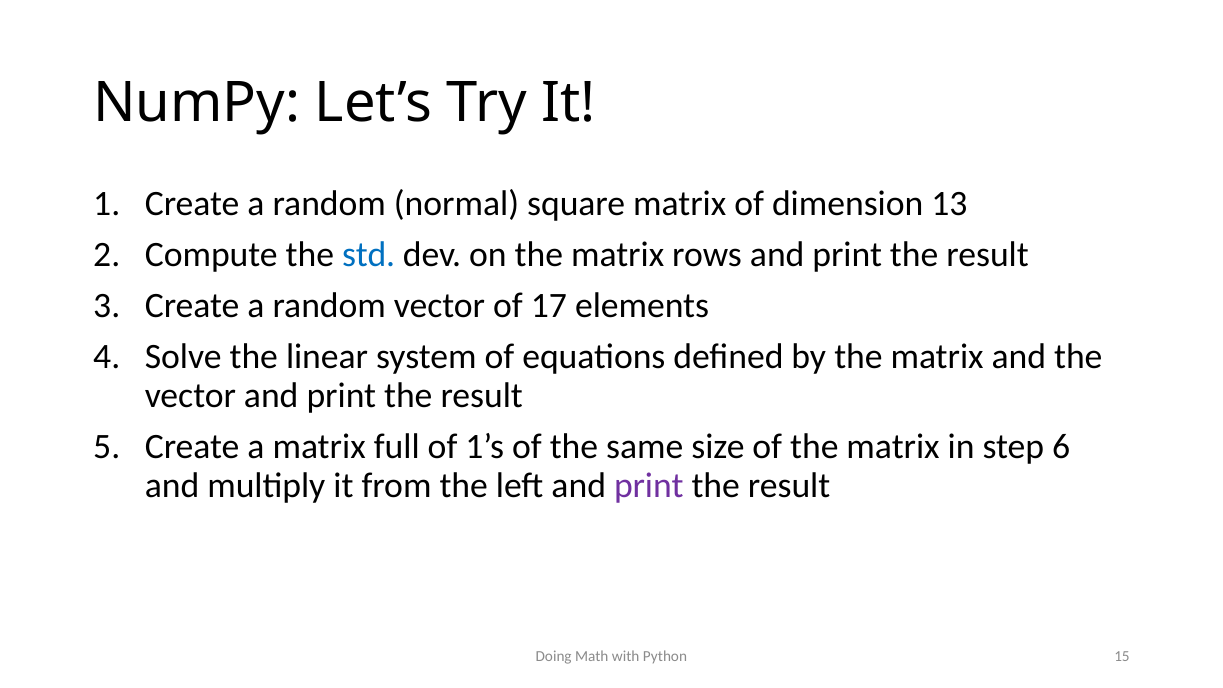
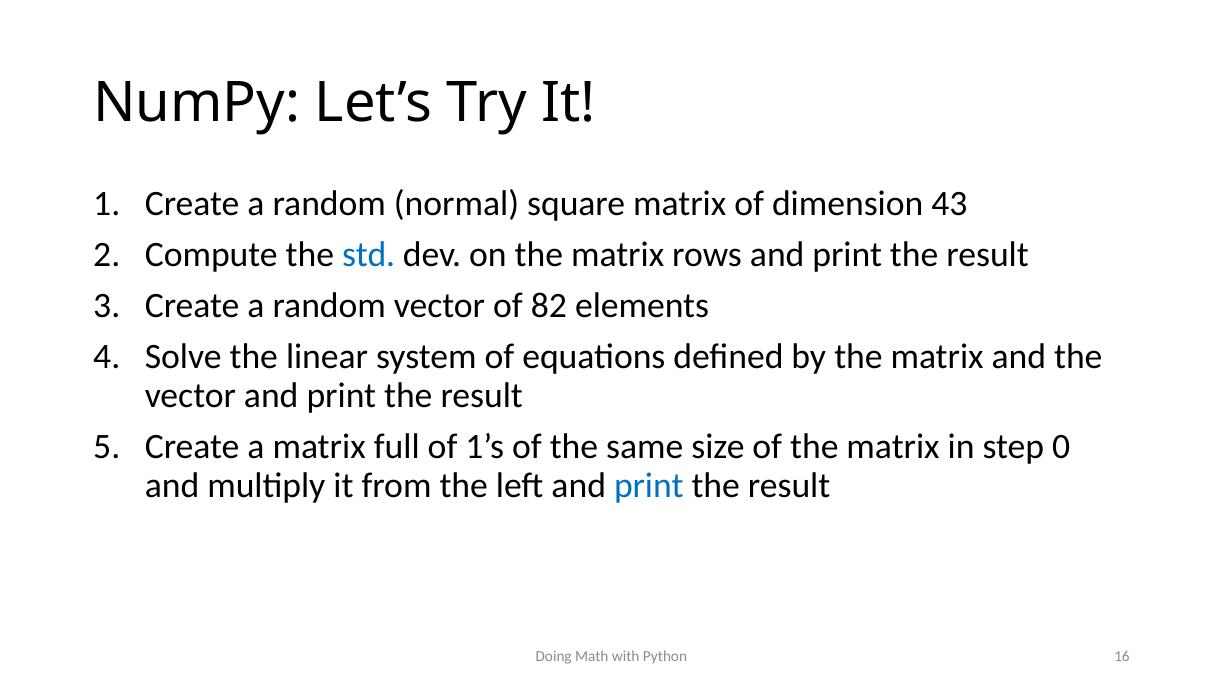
13: 13 -> 43 (949, 204)
17: 17 -> 82 (549, 306)
6: 6 -> 0 (1061, 447)
print colour: purple -> blue (649, 485)
15: 15 -> 16 (1122, 657)
